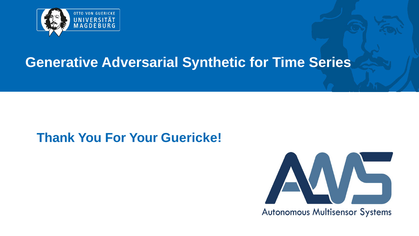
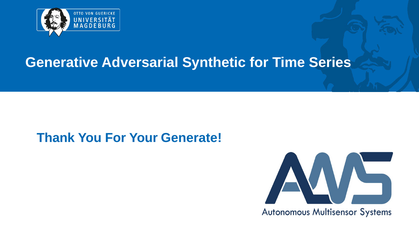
Guericke: Guericke -> Generate (191, 138)
